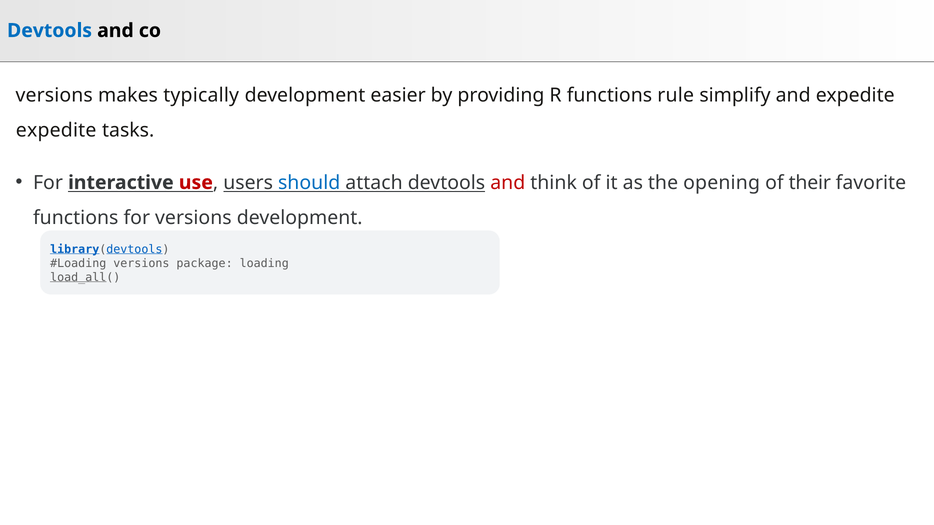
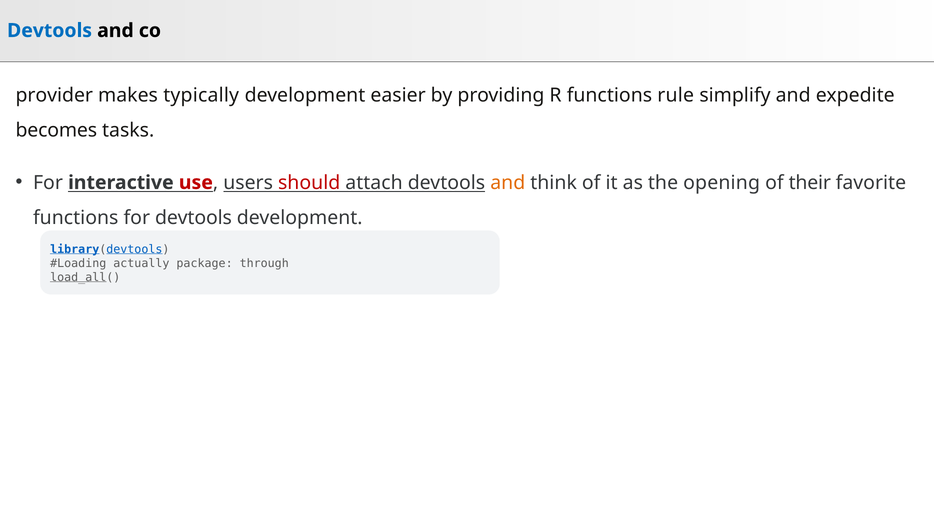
versions: versions -> provider (54, 95)
expedite: expedite -> becomes (56, 130)
should colour: blue -> red (309, 183)
and colour: red -> orange (508, 183)
for versions: versions -> devtools (193, 218)
versions: versions -> actually (141, 263)
loading: loading -> through (264, 263)
